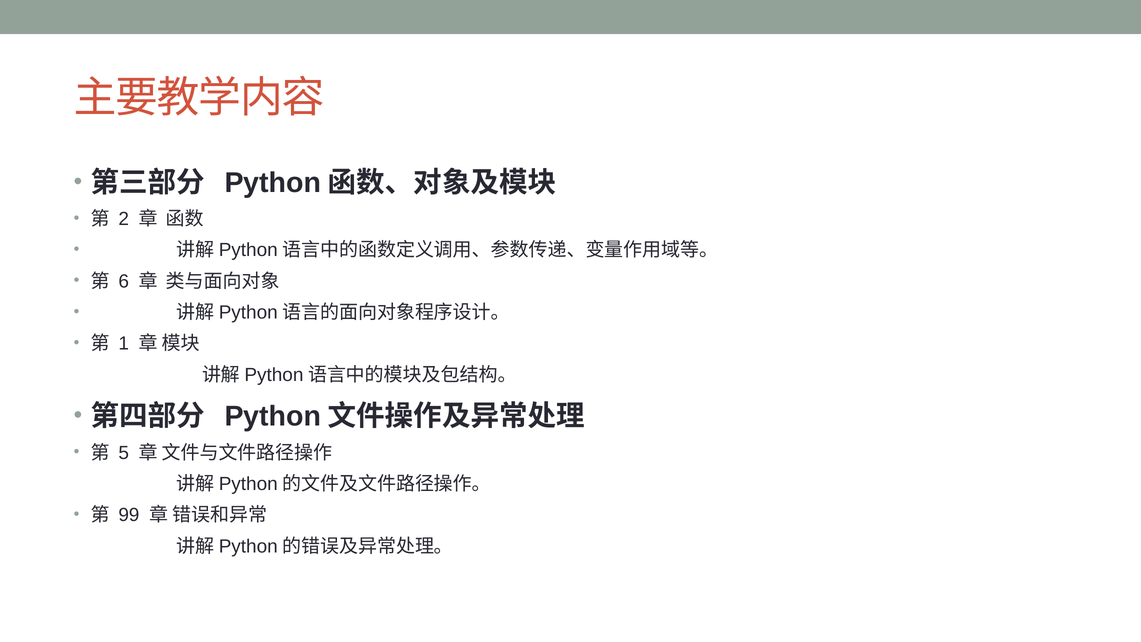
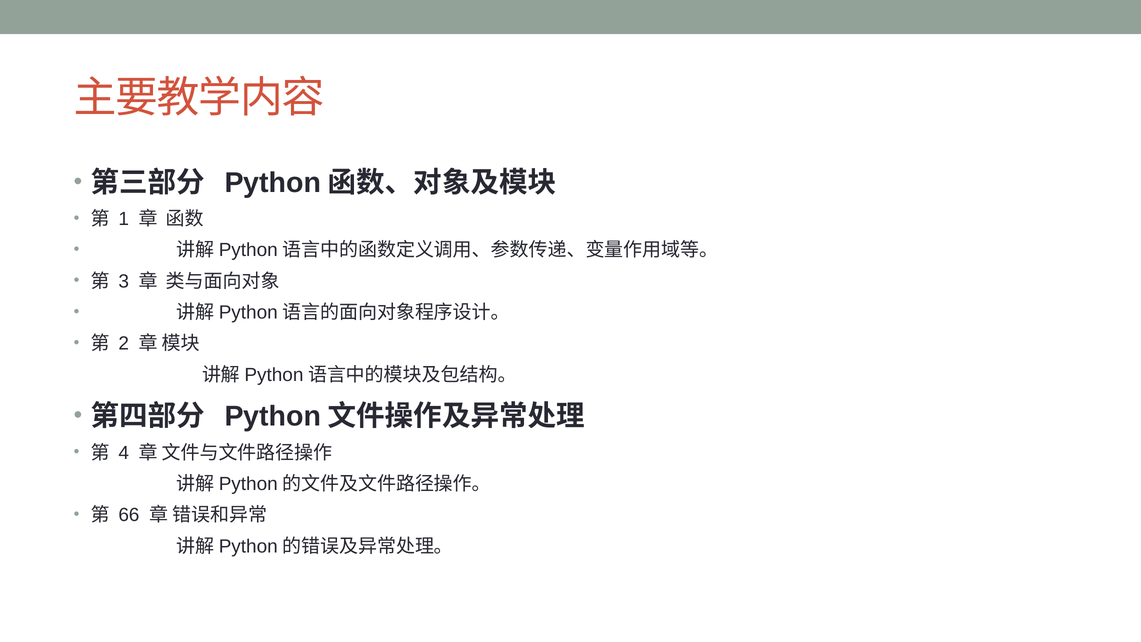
2: 2 -> 1 (124, 219)
6: 6 -> 3 (124, 281)
1: 1 -> 2 (124, 344)
5: 5 -> 4 (124, 453)
99: 99 -> 66 (129, 515)
